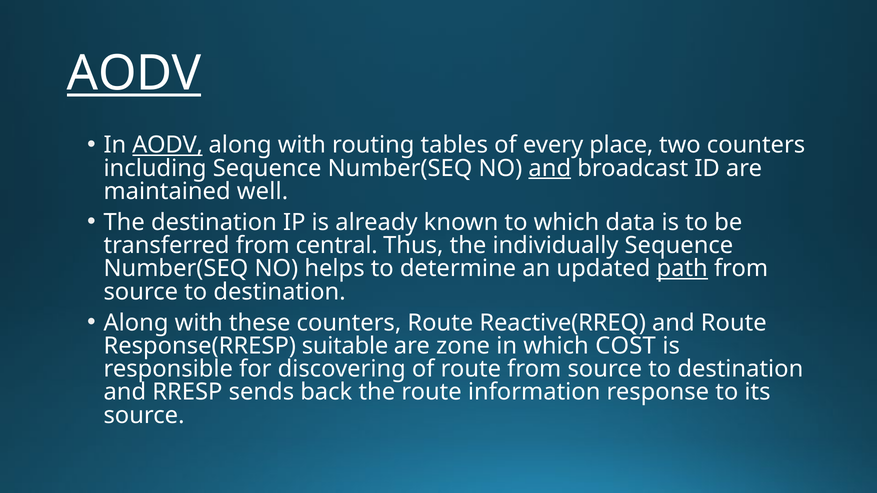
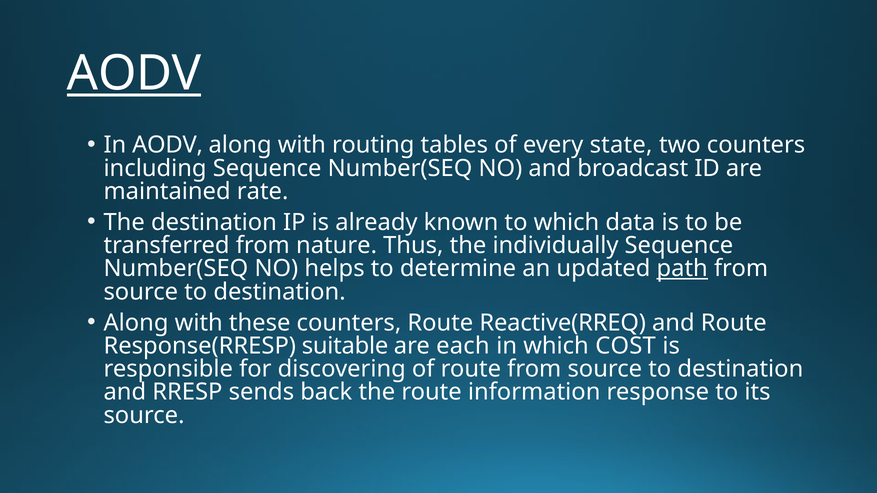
AODV underline: present -> none (168, 145)
place: place -> state (621, 145)
and underline: present -> none (550, 168)
well: well -> rate (263, 191)
central: central -> nature (337, 246)
zone: zone -> each (463, 346)
